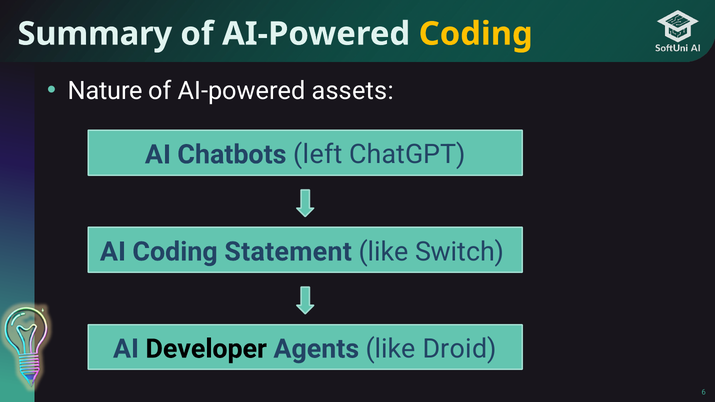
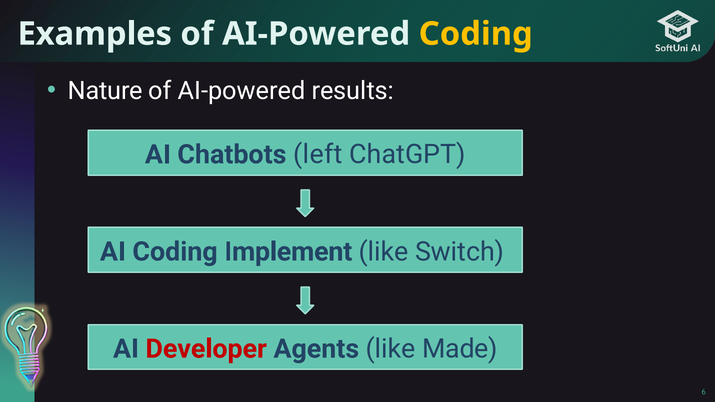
Summary: Summary -> Examples (95, 34)
assets: assets -> results (353, 91)
Statement: Statement -> Implement (288, 252)
Developer colour: black -> red (206, 349)
Droid: Droid -> Made (460, 349)
